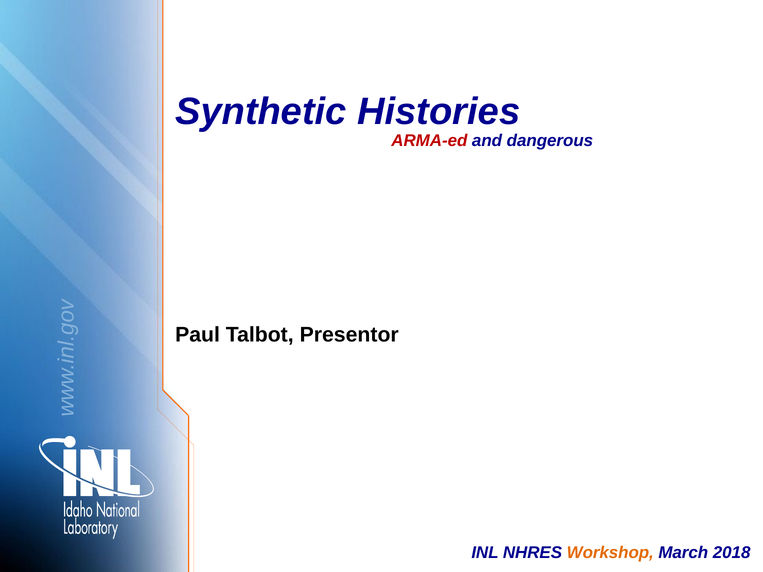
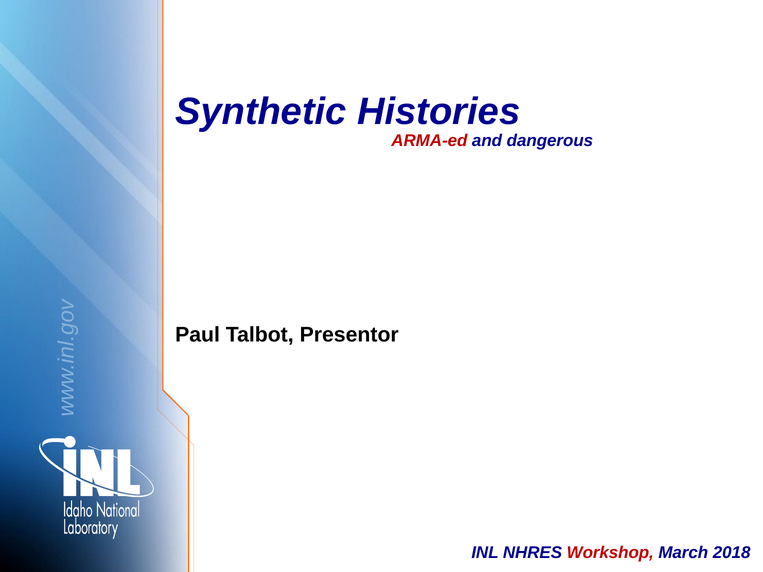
Workshop colour: orange -> red (610, 553)
